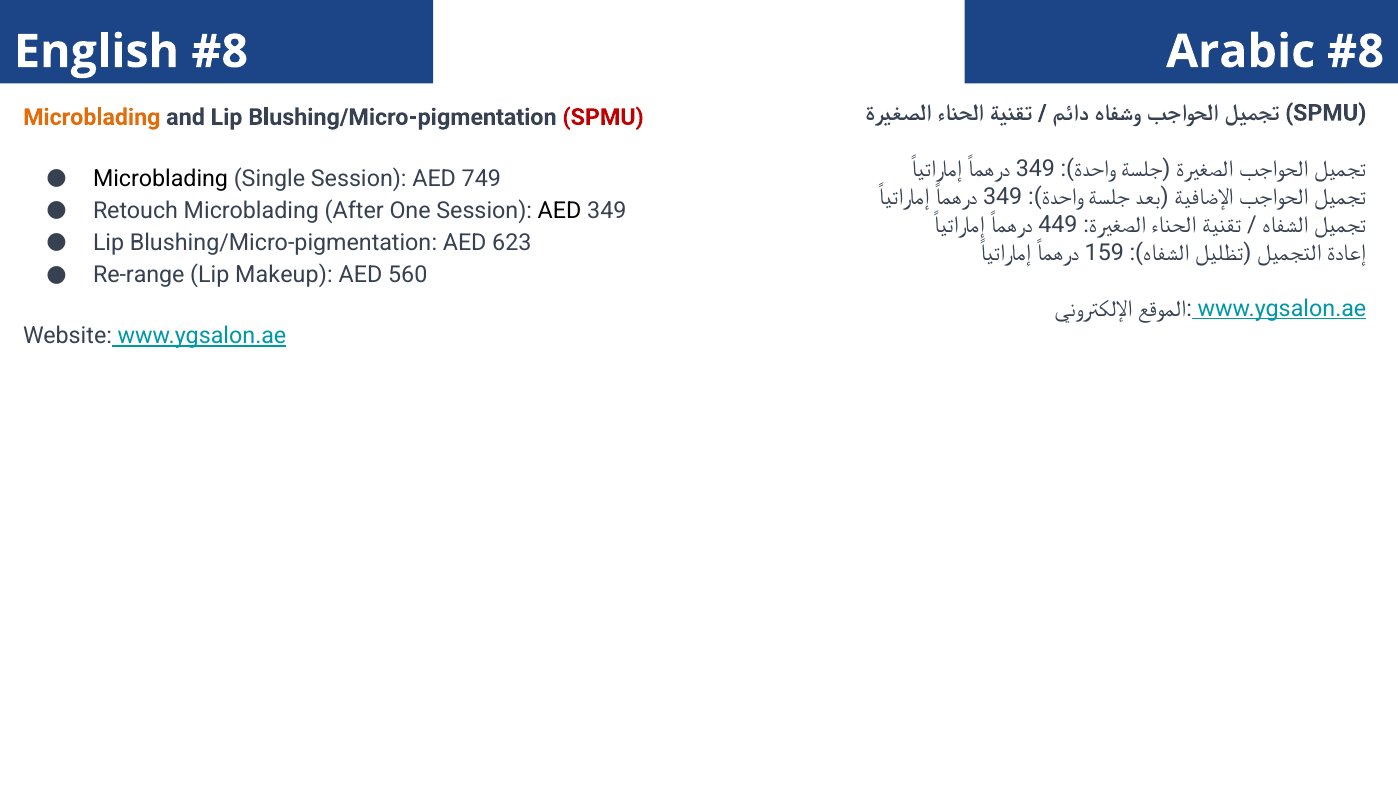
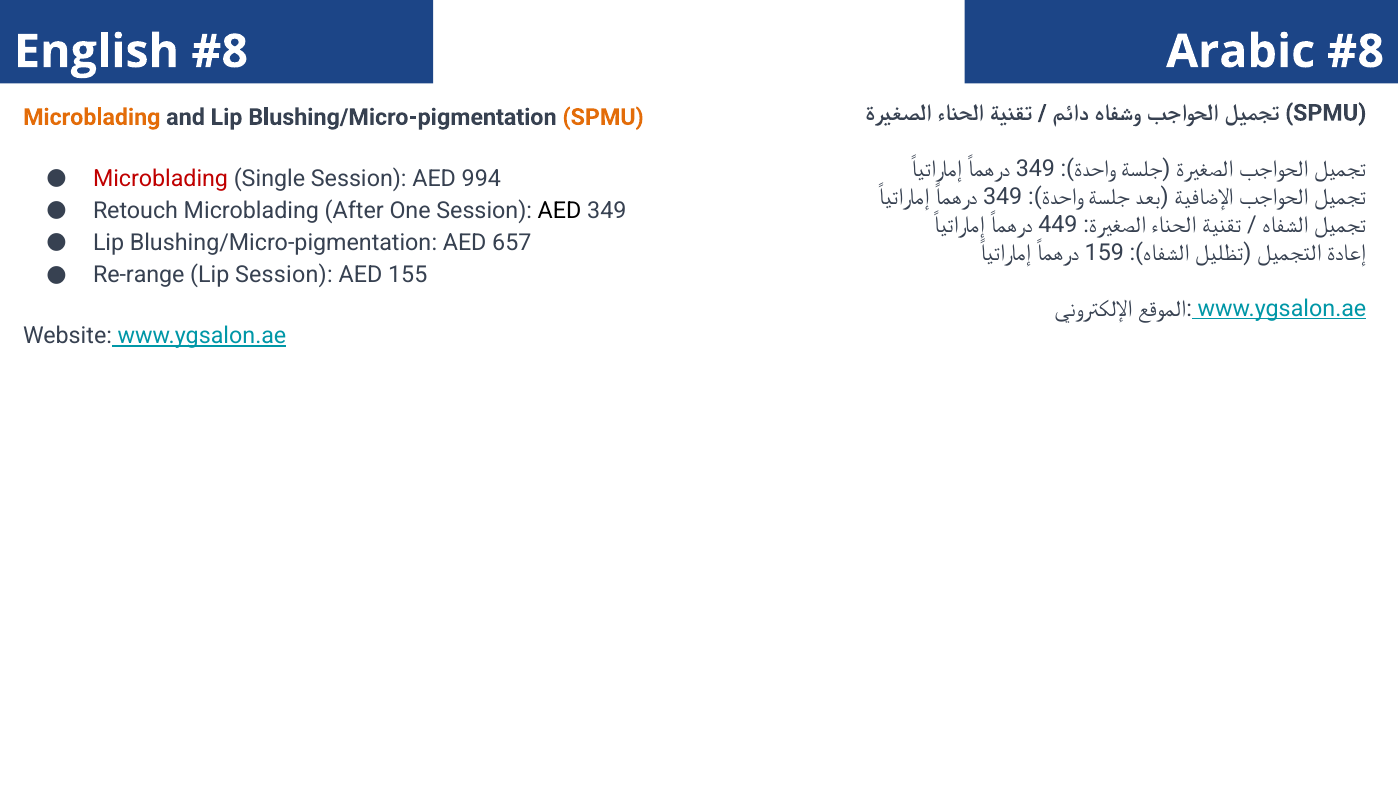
SPMU colour: red -> orange (603, 117)
Microblading colour: black -> red (161, 178)
749: 749 -> 994 (481, 178)
623: 623 -> 657 (512, 243)
Lip Makeup: Makeup -> Session (284, 275)
560: 560 -> 155 (408, 275)
